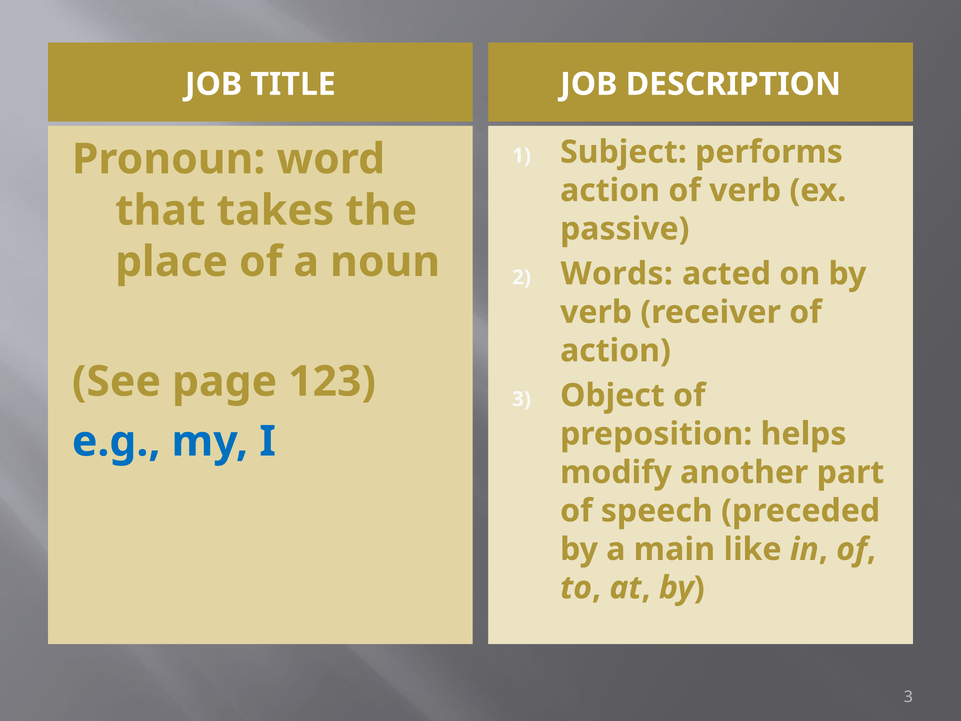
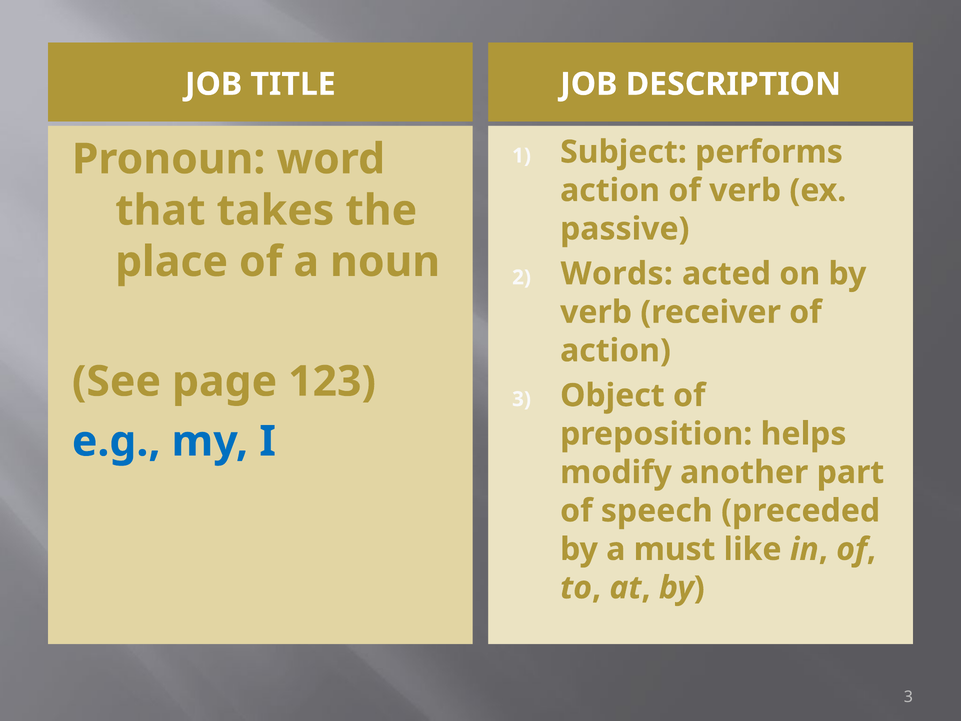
main: main -> must (675, 549)
